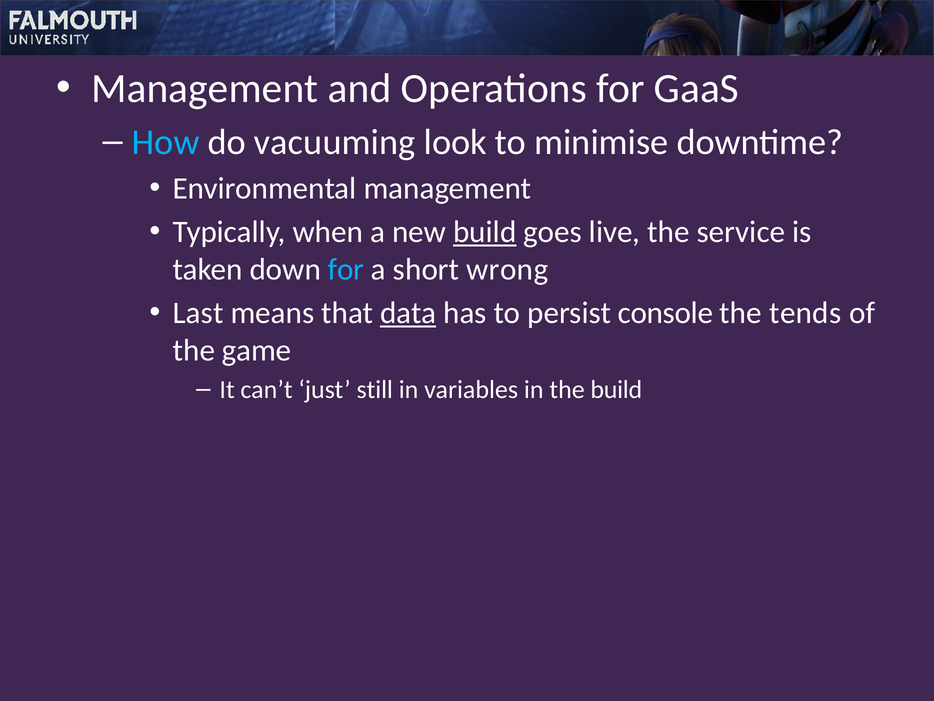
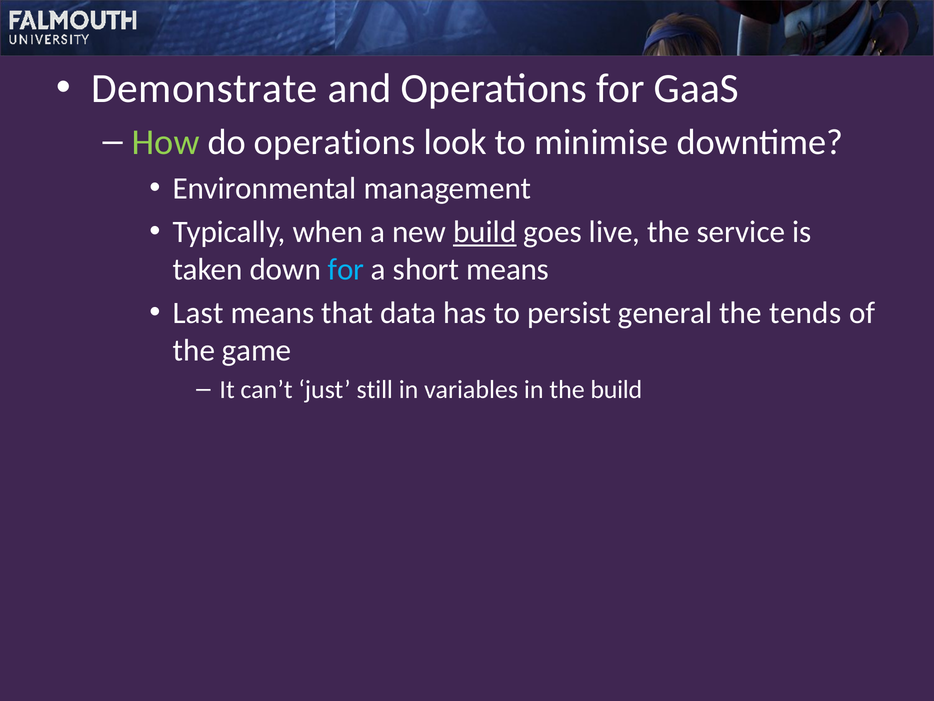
Management: Management -> Demonstrate (205, 89)
How colour: light blue -> light green (166, 142)
do vacuuming: vacuuming -> operations (335, 142)
short wrong: wrong -> means (508, 269)
data underline: present -> none (408, 313)
console: console -> general (665, 313)
